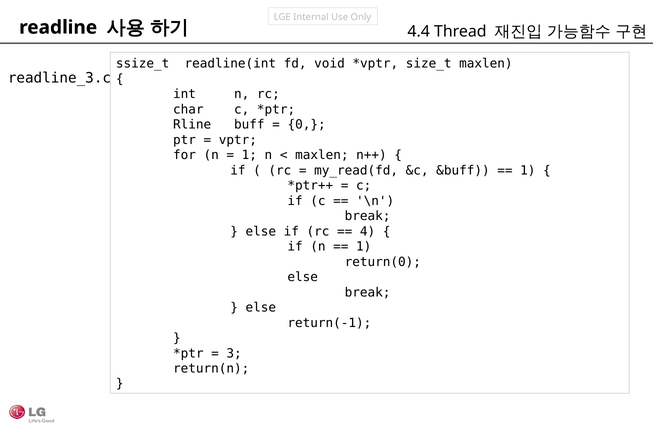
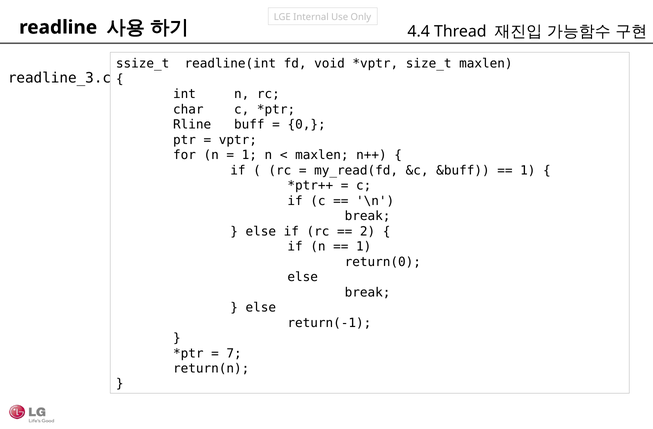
4: 4 -> 2 (368, 231)
3: 3 -> 7 (234, 353)
